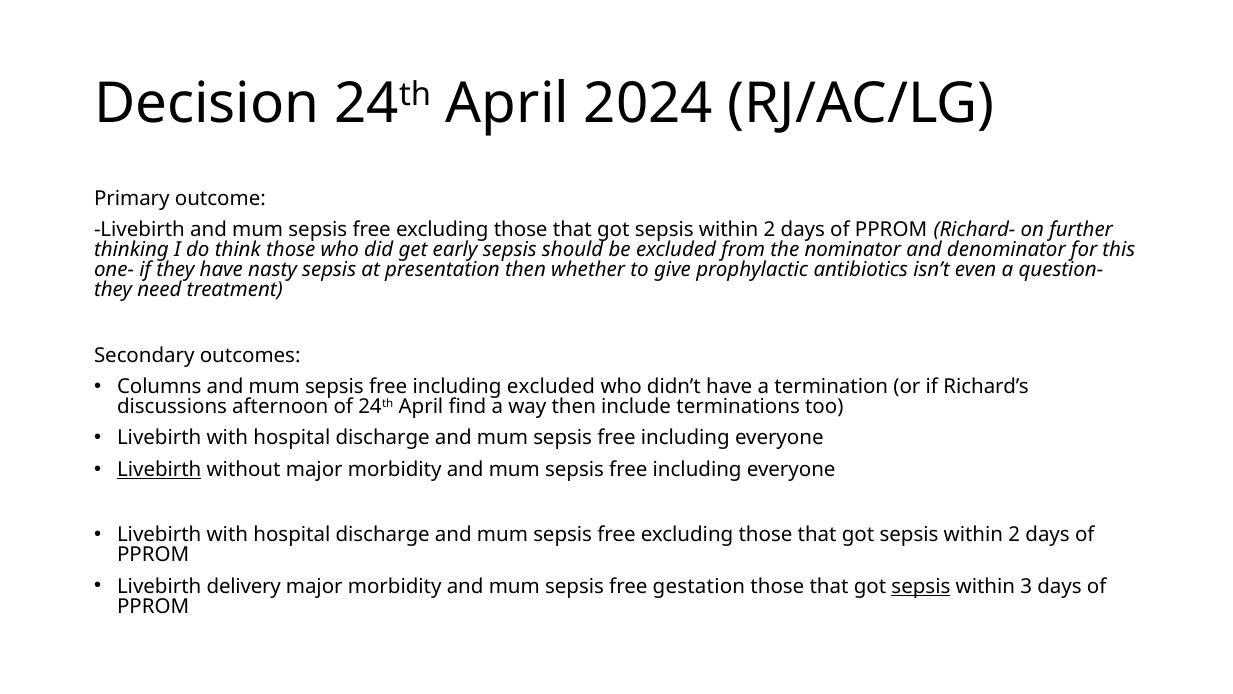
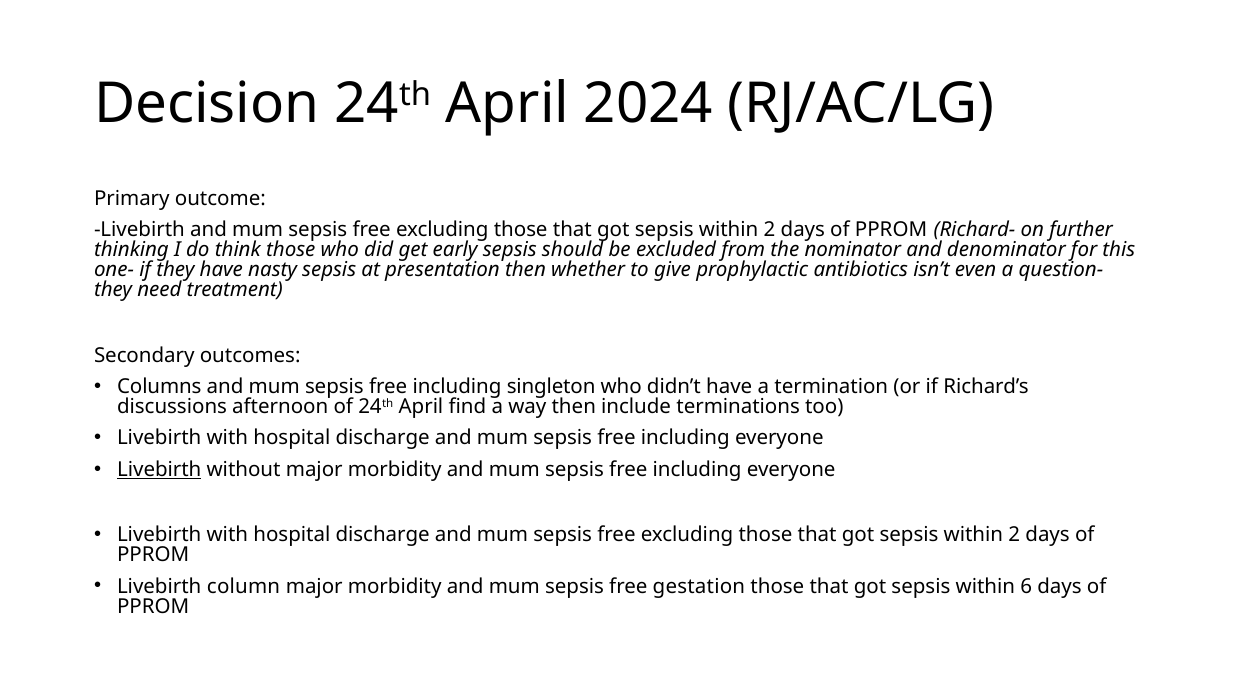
including excluded: excluded -> singleton (551, 386)
delivery: delivery -> column (244, 586)
sepsis underline: present -> none (921, 586)
3: 3 -> 6 (1026, 586)
